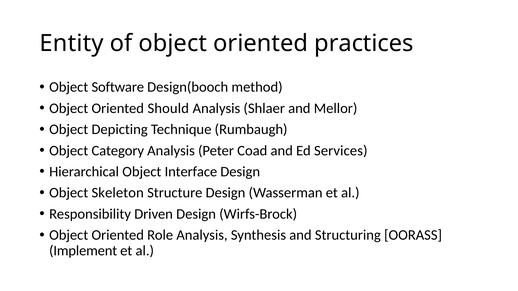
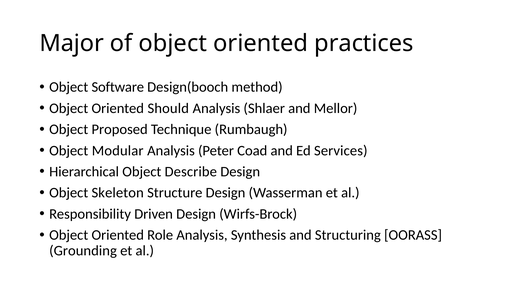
Entity: Entity -> Major (72, 44)
Depicting: Depicting -> Proposed (120, 130)
Category: Category -> Modular (118, 151)
Interface: Interface -> Describe (191, 172)
Implement: Implement -> Grounding (83, 251)
